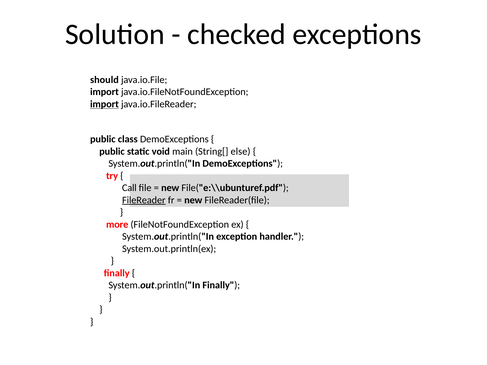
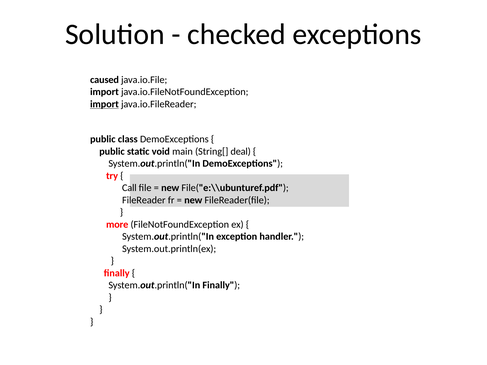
should: should -> caused (105, 80)
else: else -> deal (241, 152)
FileReader underline: present -> none (144, 200)
